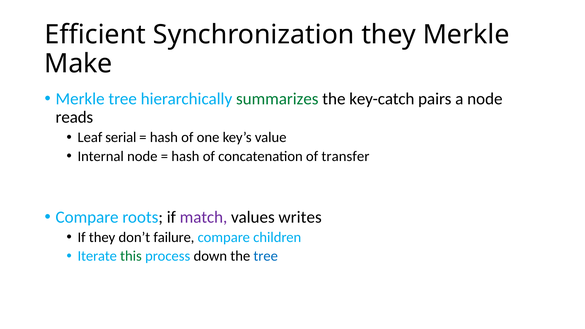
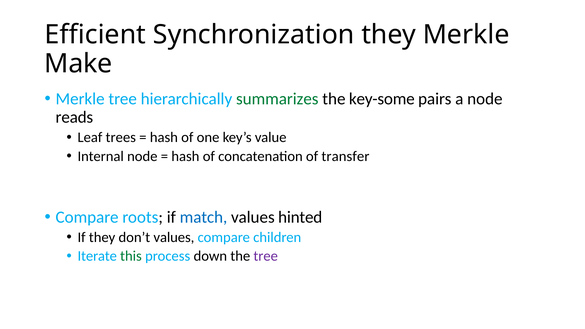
key-catch: key-catch -> key-some (382, 99)
serial: serial -> trees (121, 138)
match colour: purple -> blue (203, 217)
writes: writes -> hinted (300, 217)
don’t failure: failure -> values (174, 237)
tree colour: blue -> purple (266, 256)
